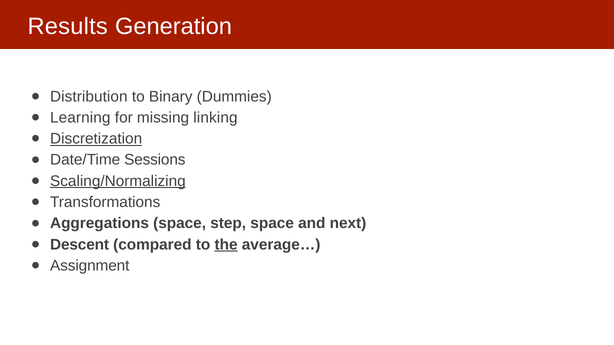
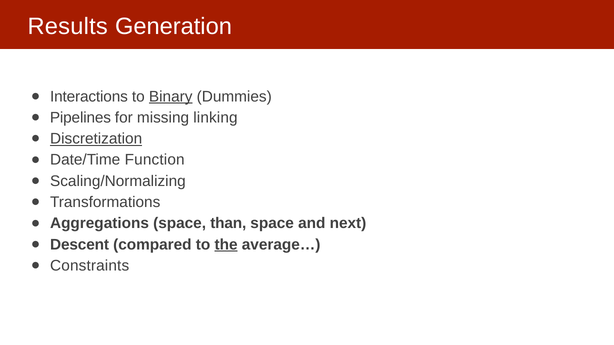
Distribution: Distribution -> Interactions (89, 97)
Binary underline: none -> present (171, 97)
Learning: Learning -> Pipelines (80, 118)
Sessions: Sessions -> Function (155, 160)
Scaling/Normalizing underline: present -> none (118, 181)
step: step -> than (228, 224)
Assignment: Assignment -> Constraints (90, 266)
